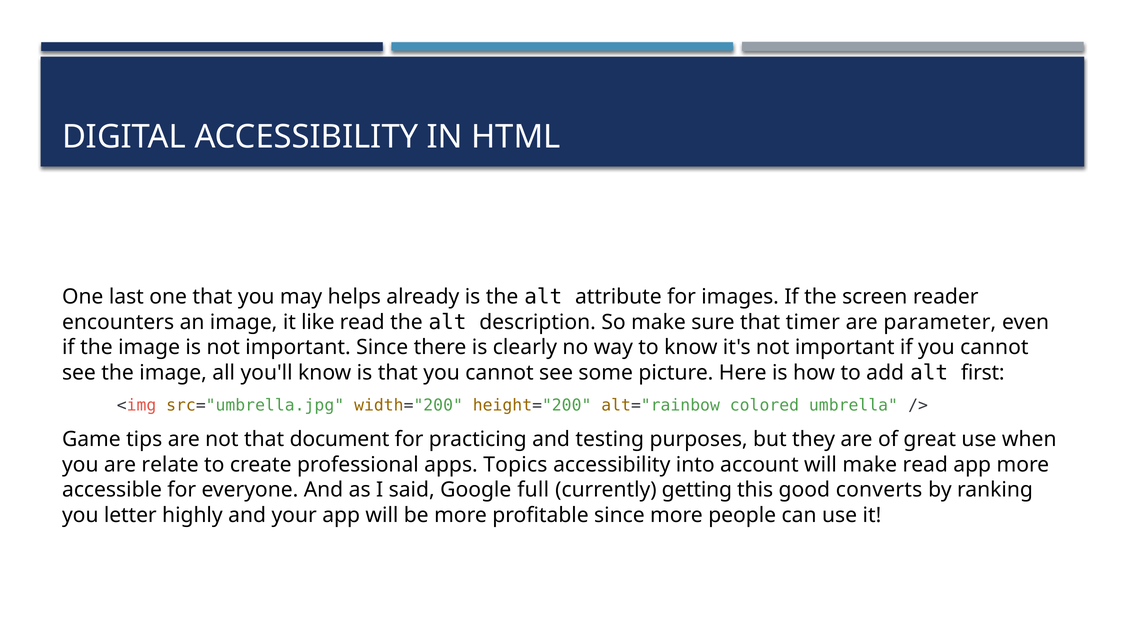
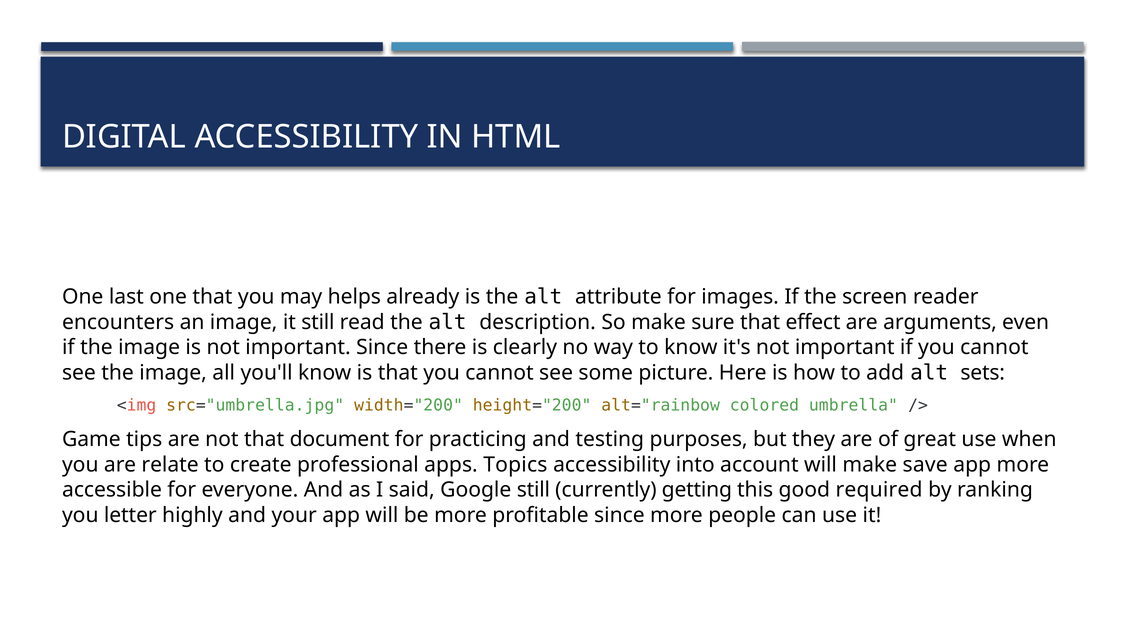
it like: like -> still (318, 322)
timer: timer -> effect (813, 322)
parameter: parameter -> arguments (940, 322)
first: first -> sets (983, 373)
make read: read -> save (925, 465)
Google full: full -> still (533, 490)
converts: converts -> required (879, 490)
